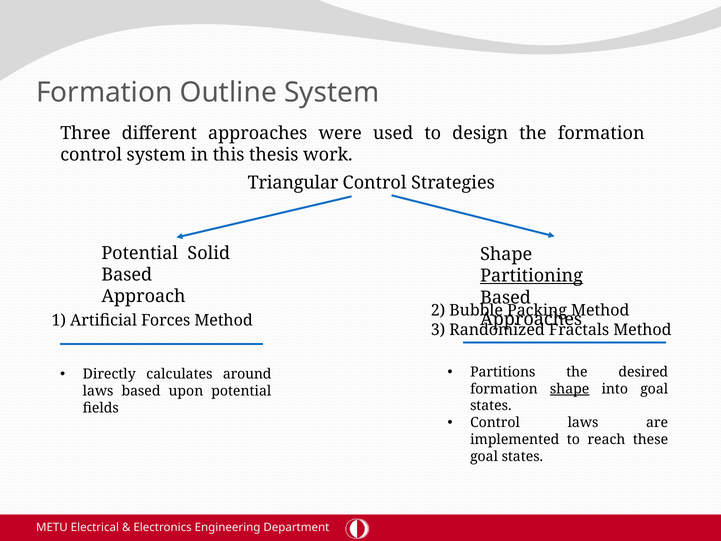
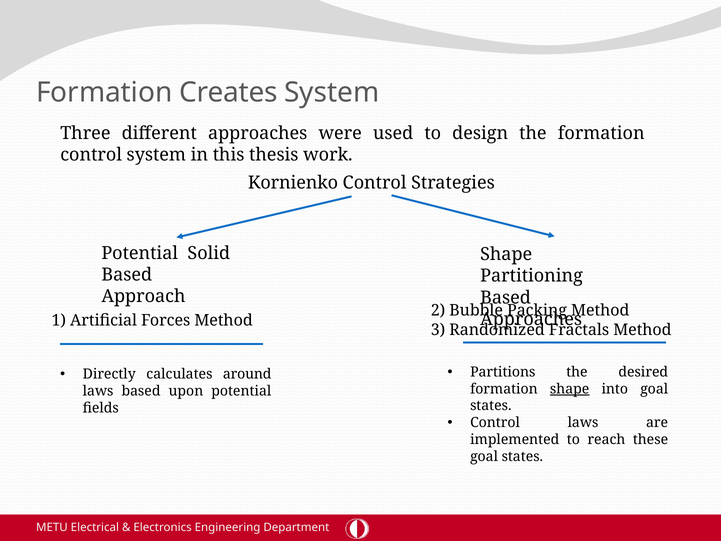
Outline: Outline -> Creates (228, 93)
Triangular: Triangular -> Kornienko (293, 183)
Partitioning underline: present -> none (532, 276)
